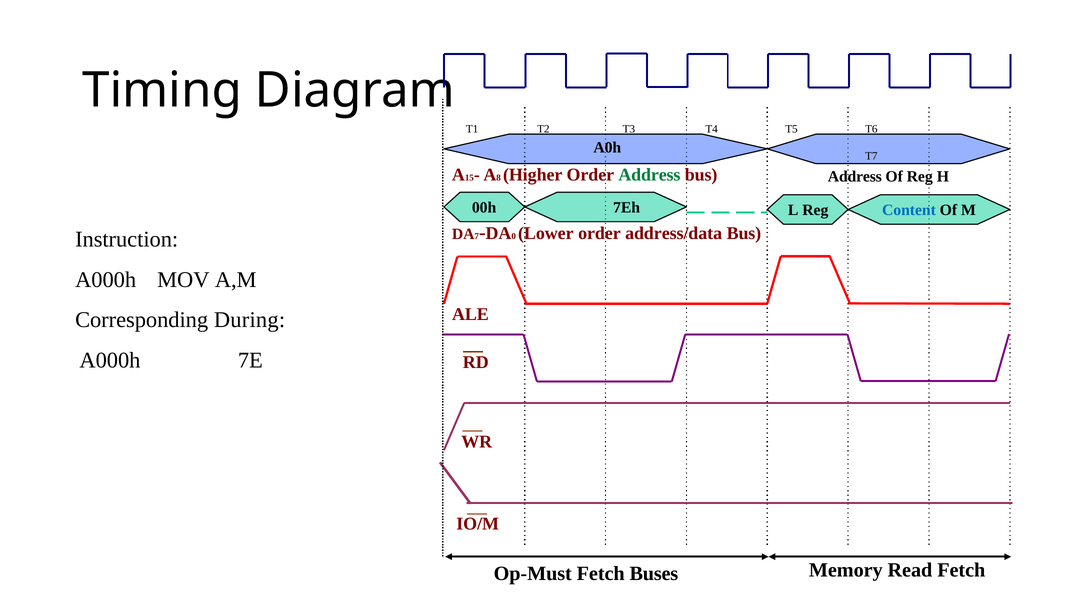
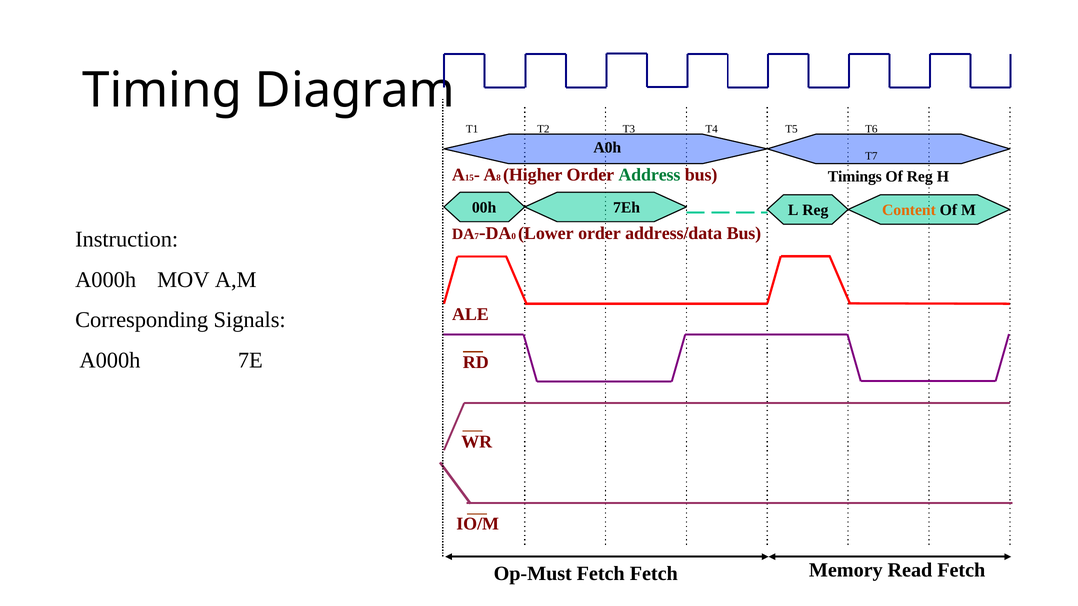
Address: Address -> Timings (855, 177)
Content colour: blue -> orange (909, 210)
During: During -> Signals (250, 320)
Fetch Buses: Buses -> Fetch (654, 574)
